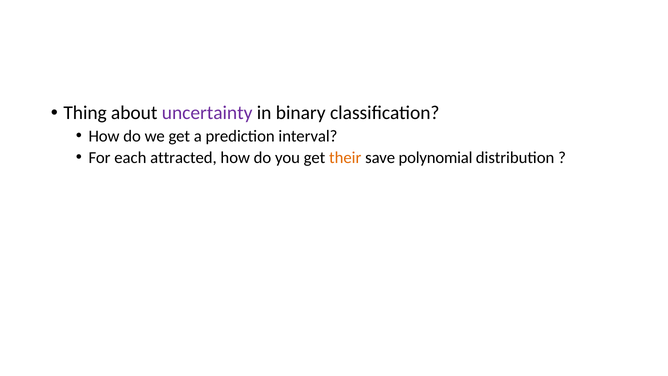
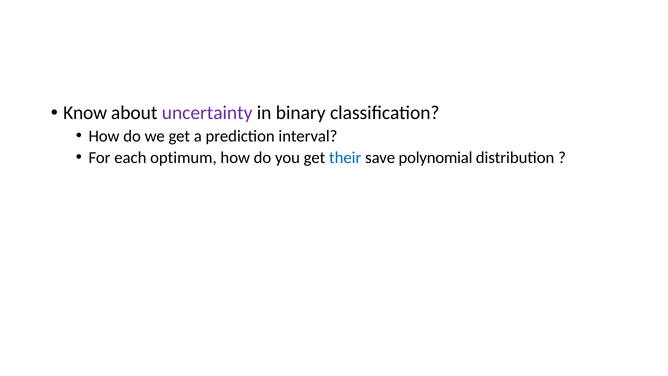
Thing: Thing -> Know (85, 113)
attracted: attracted -> optimum (183, 157)
their colour: orange -> blue (345, 157)
